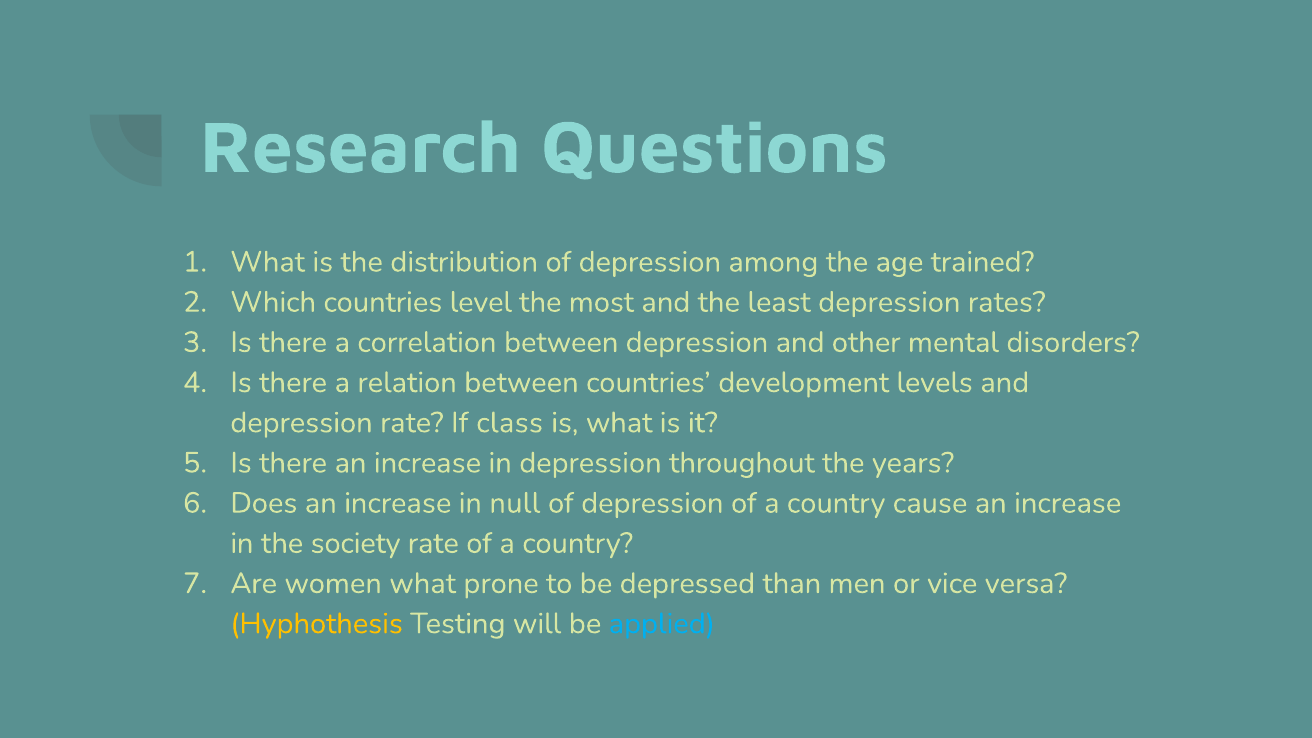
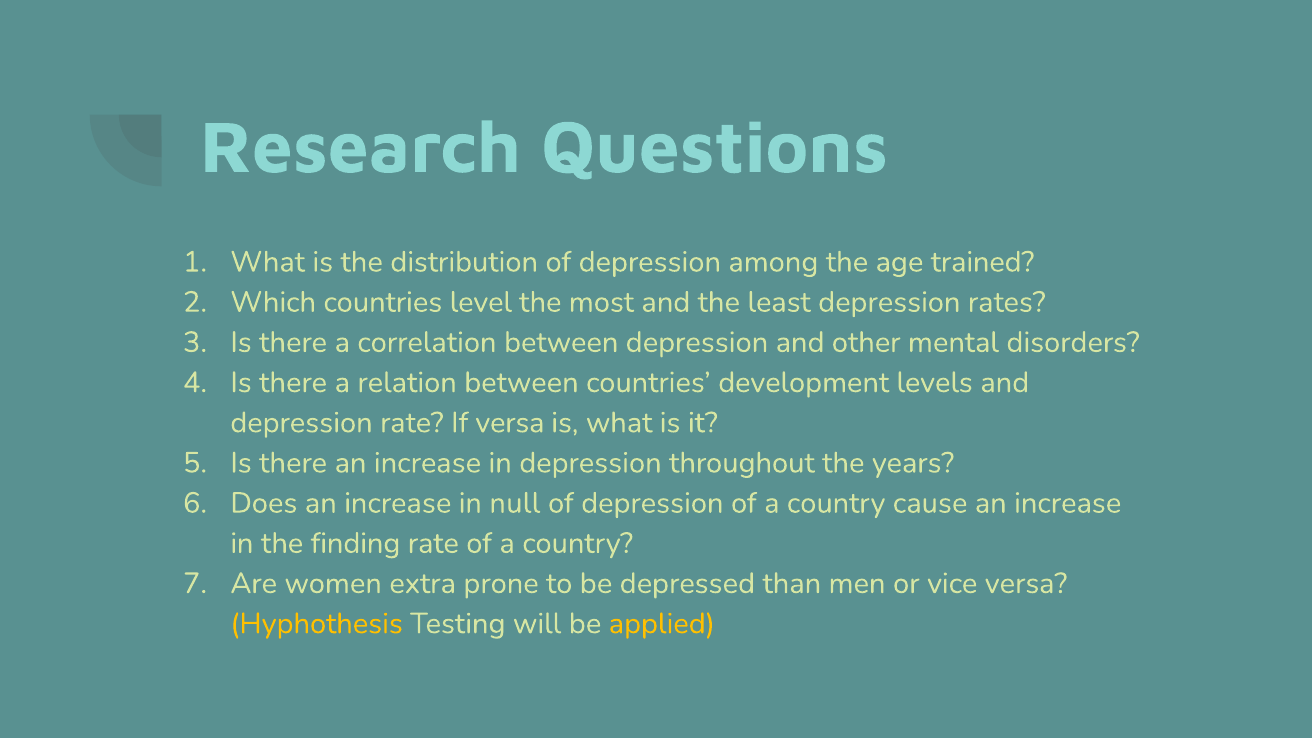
If class: class -> versa (510, 423)
society: society -> finding (356, 543)
women what: what -> extra (423, 583)
applied colour: light blue -> yellow (662, 624)
